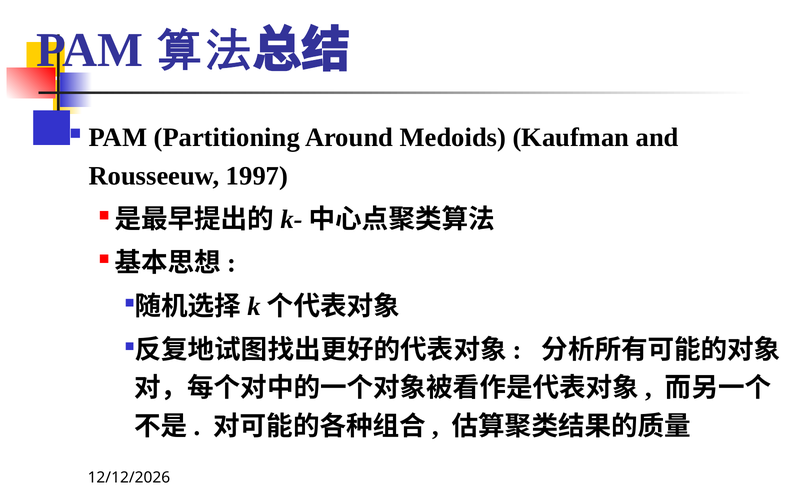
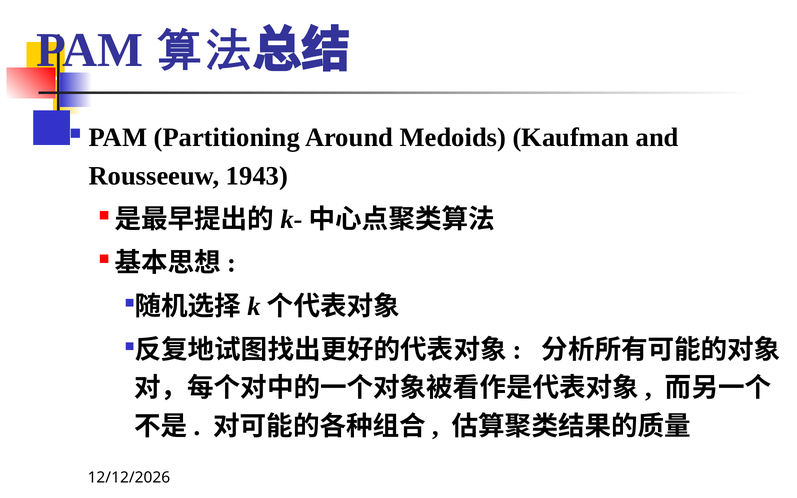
1997: 1997 -> 1943 (257, 176)
